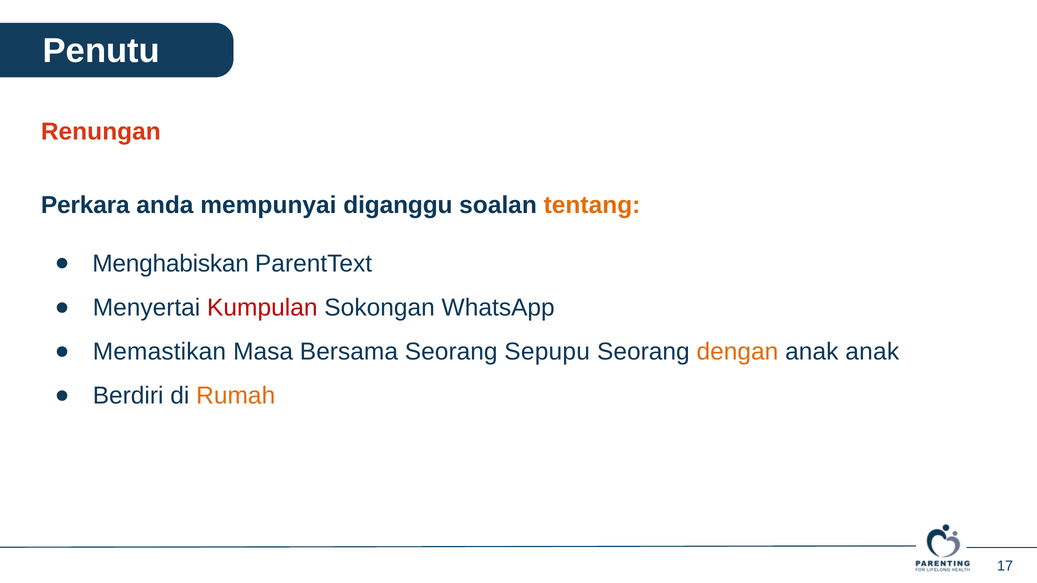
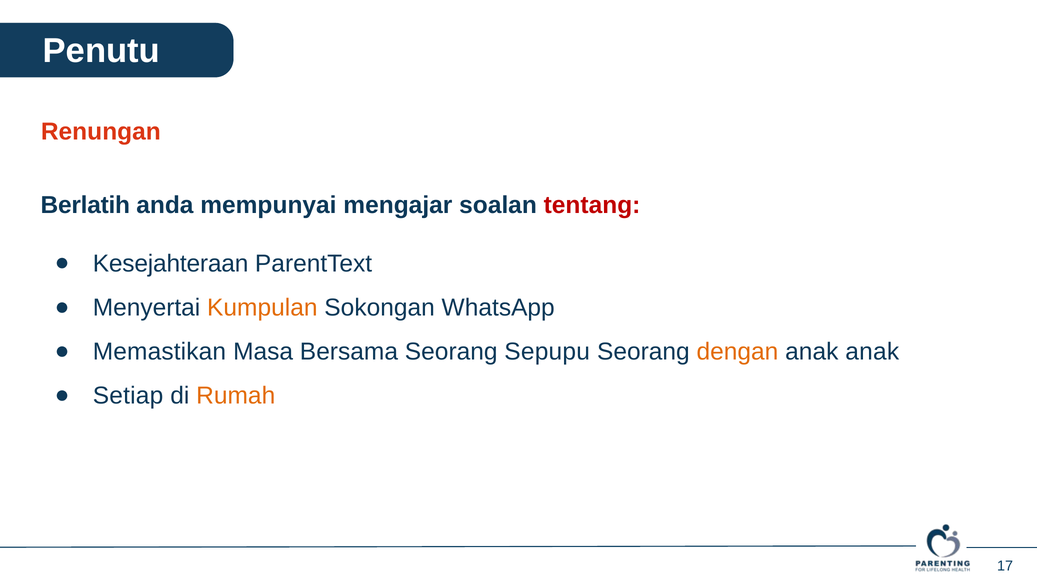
Perkara: Perkara -> Berlatih (85, 205)
diganggu: diganggu -> mengajar (398, 205)
tentang colour: orange -> red (592, 205)
Menghabiskan: Menghabiskan -> Kesejahteraan (171, 264)
Kumpulan colour: red -> orange (262, 308)
Berdiri: Berdiri -> Setiap (128, 396)
